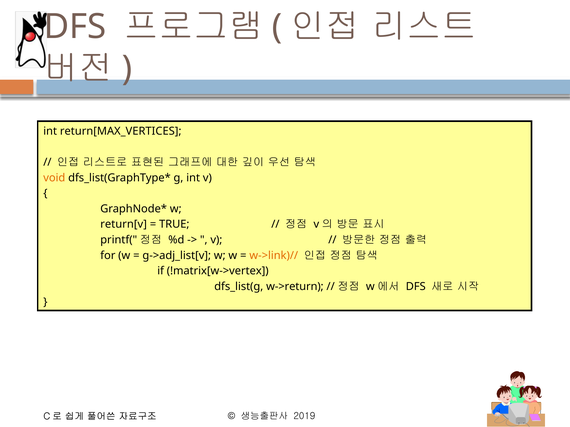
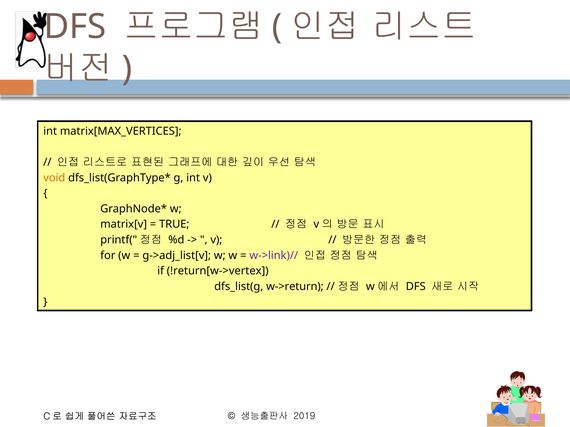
return[MAX_VERTICES: return[MAX_VERTICES -> matrix[MAX_VERTICES (121, 131)
return[v: return[v -> matrix[v (124, 225)
w->link)// colour: orange -> purple (274, 256)
!matrix[w->vertex: !matrix[w->vertex -> !return[w->vertex (218, 271)
